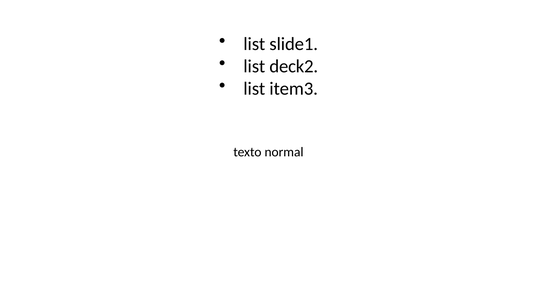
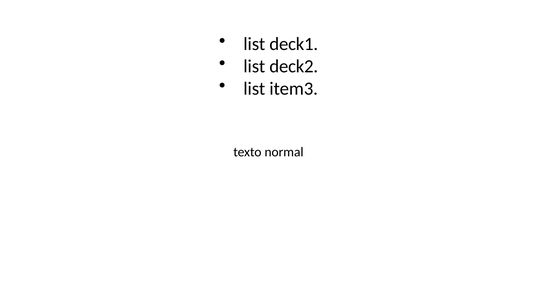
slide1: slide1 -> deck1 (294, 44)
